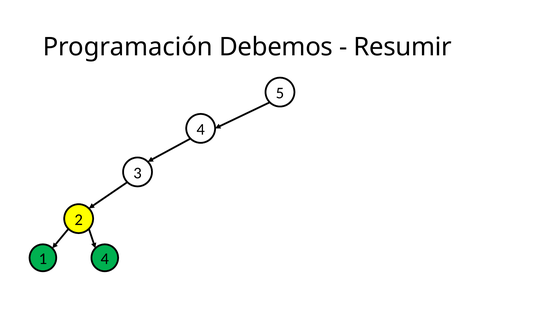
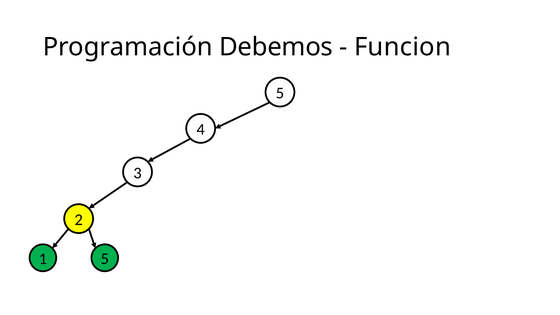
Resumir: Resumir -> Funcion (403, 47)
1 4: 4 -> 5 (105, 259)
